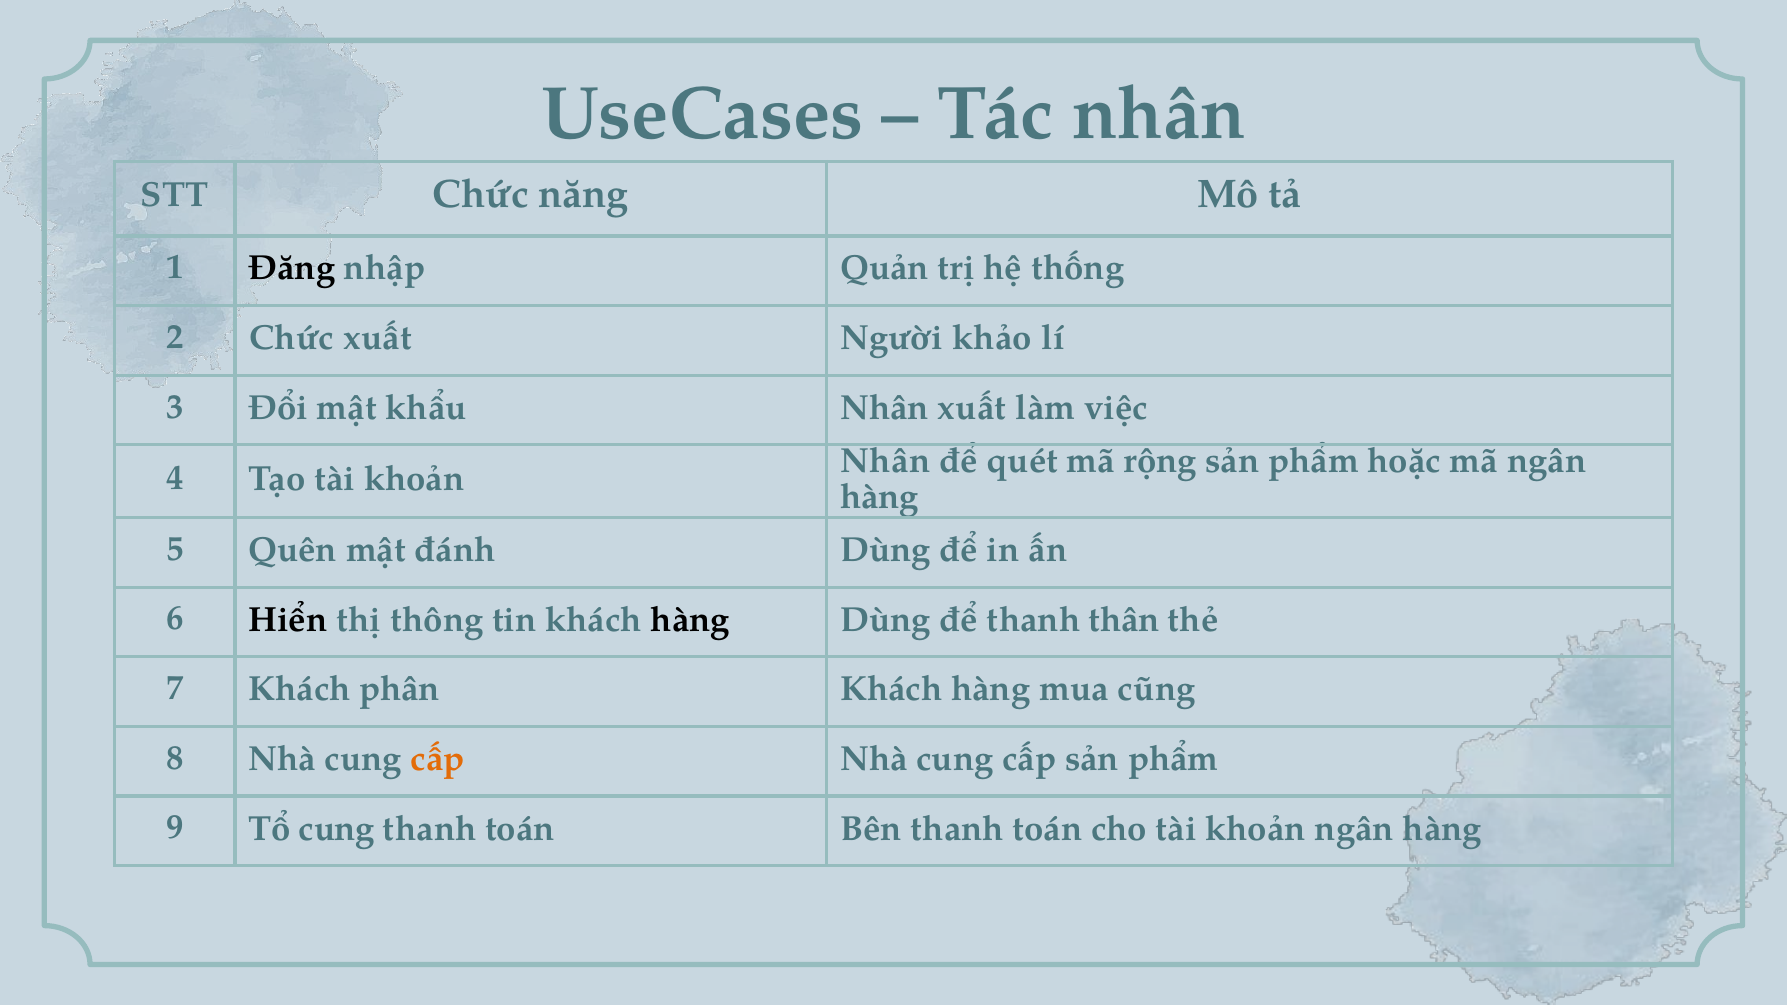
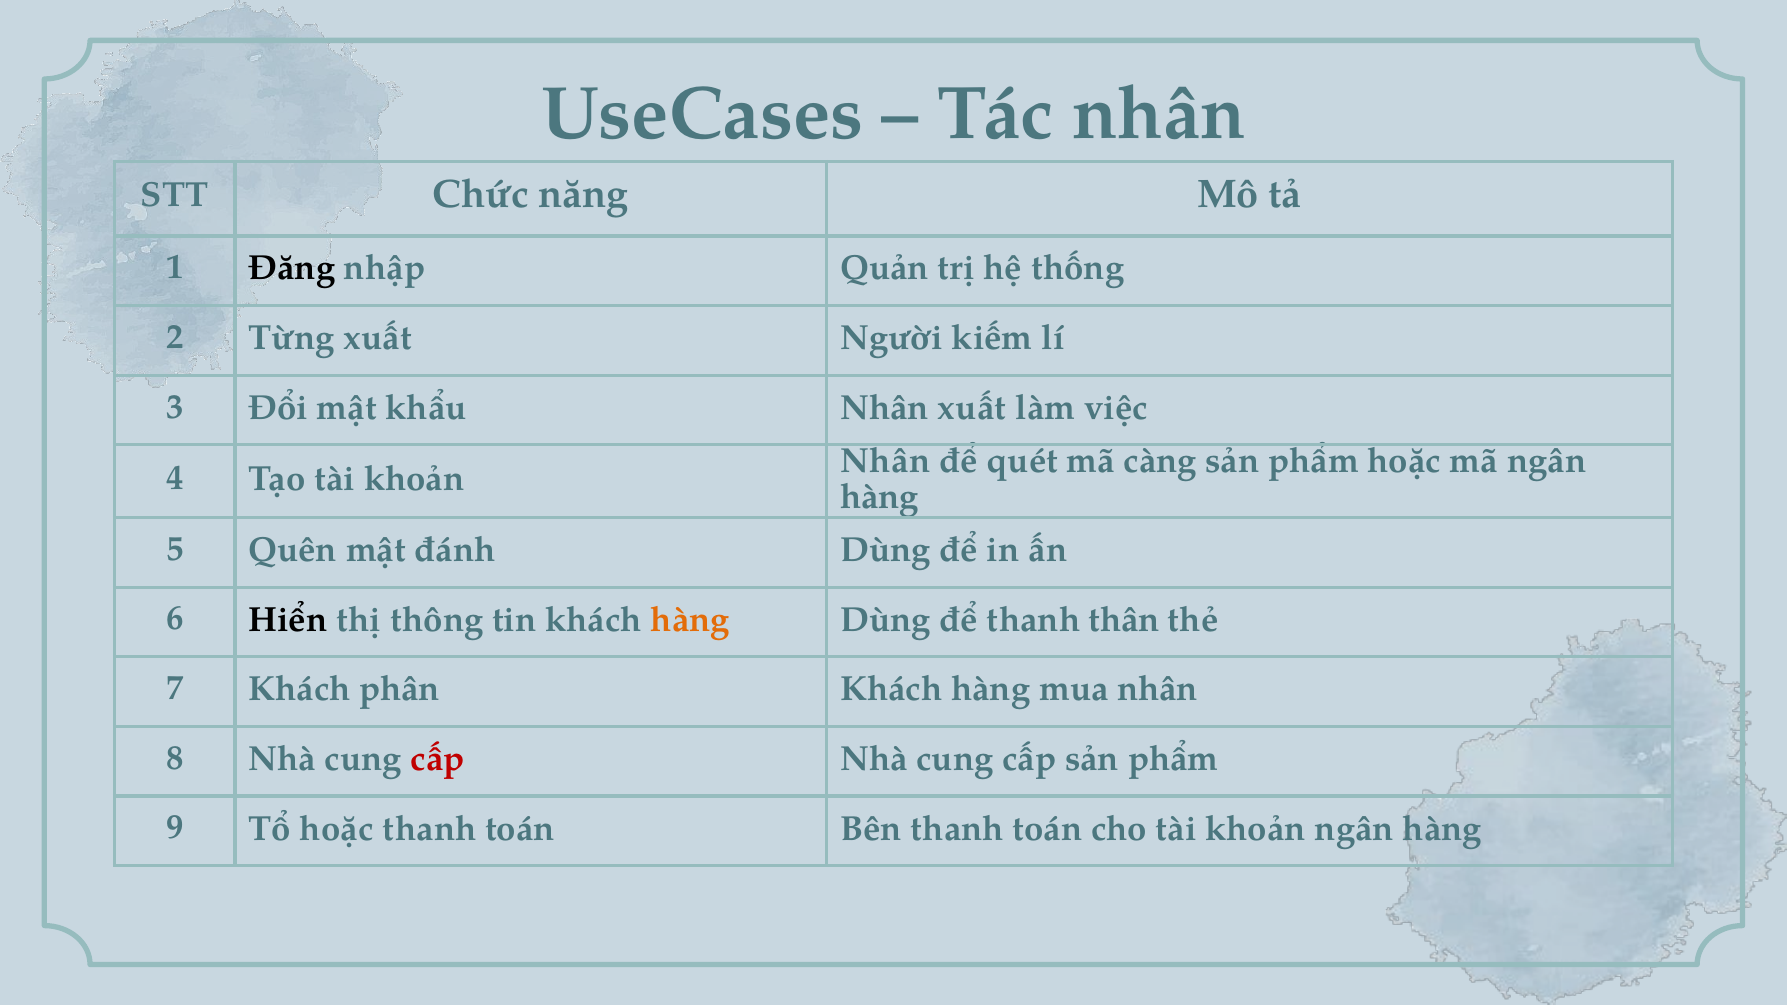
2 Chức: Chức -> Từng (292, 338)
khảo: khảo -> kiếm (992, 338)
rộng: rộng -> càng (1160, 461)
hàng colour: black -> orange (690, 620)
mua cũng: cũng -> nhân (1157, 689)
cấp colour: orange -> red (438, 759)
Tổ cung: cung -> hoặc (337, 829)
